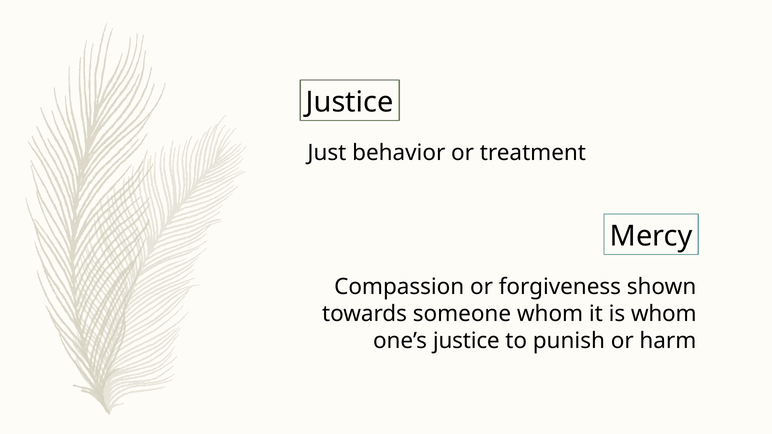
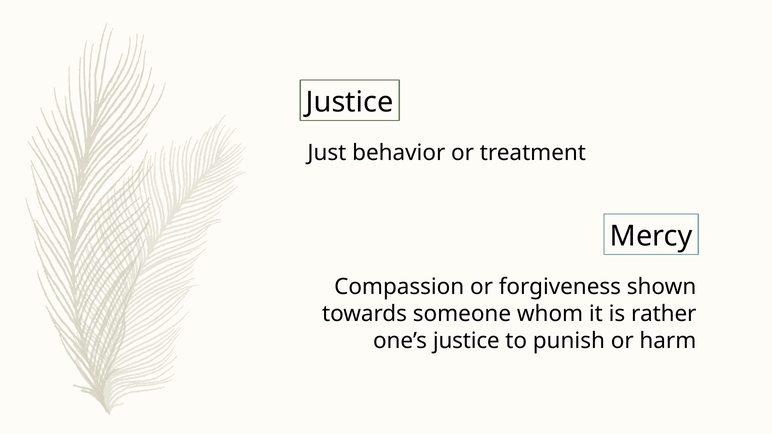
is whom: whom -> rather (664, 314)
